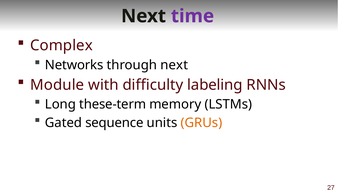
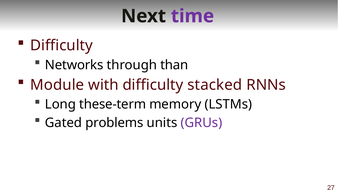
Complex: Complex -> Difficulty (61, 46)
through next: next -> than (174, 65)
labeling: labeling -> stacked (215, 85)
sequence: sequence -> problems (114, 123)
GRUs colour: orange -> purple (201, 123)
